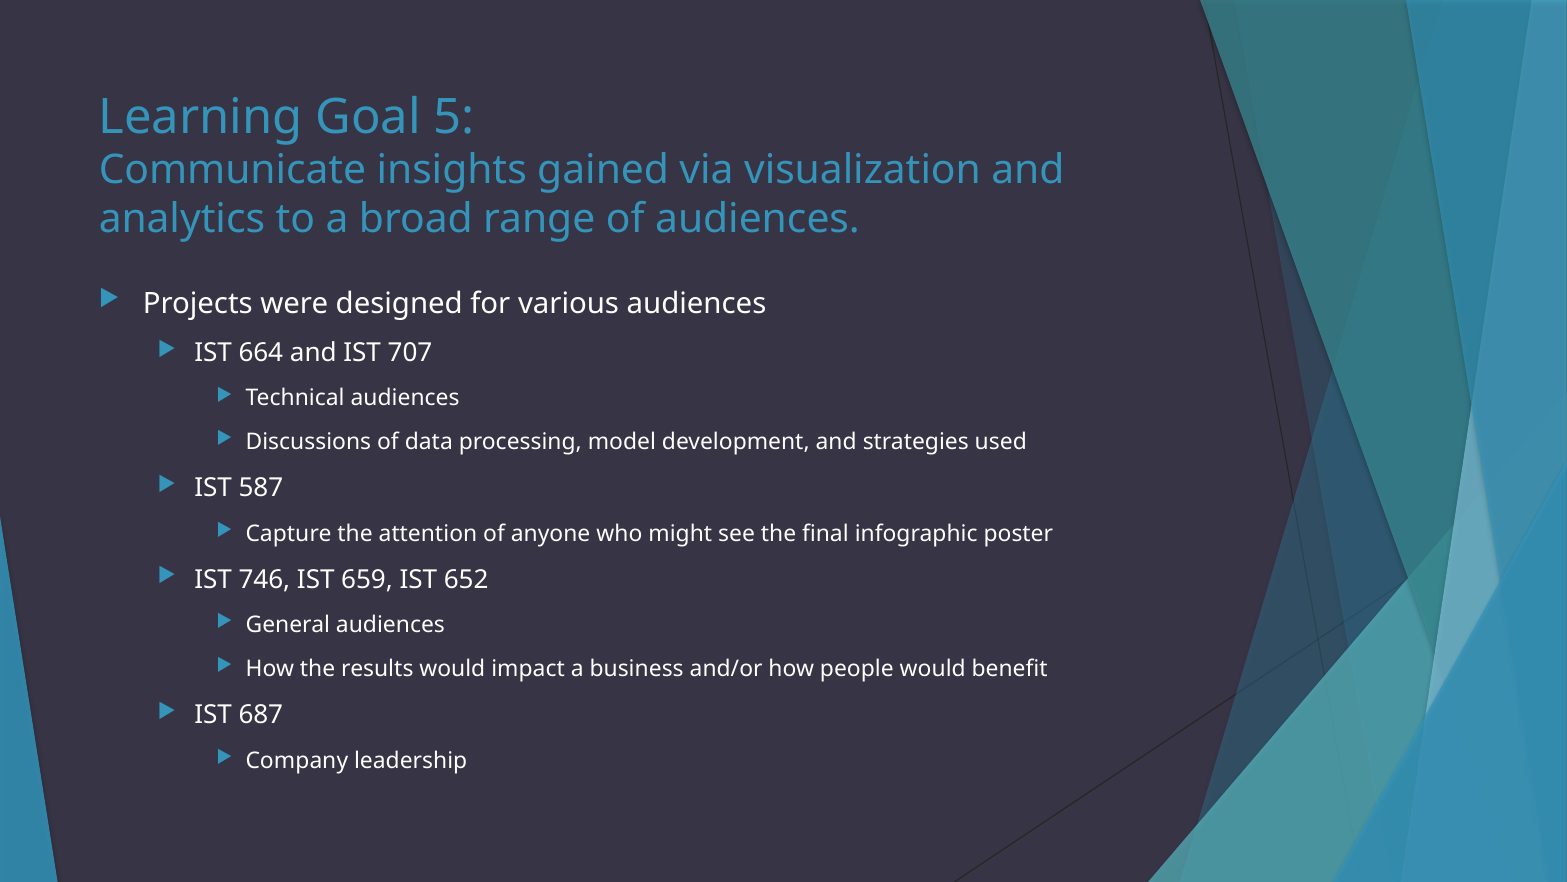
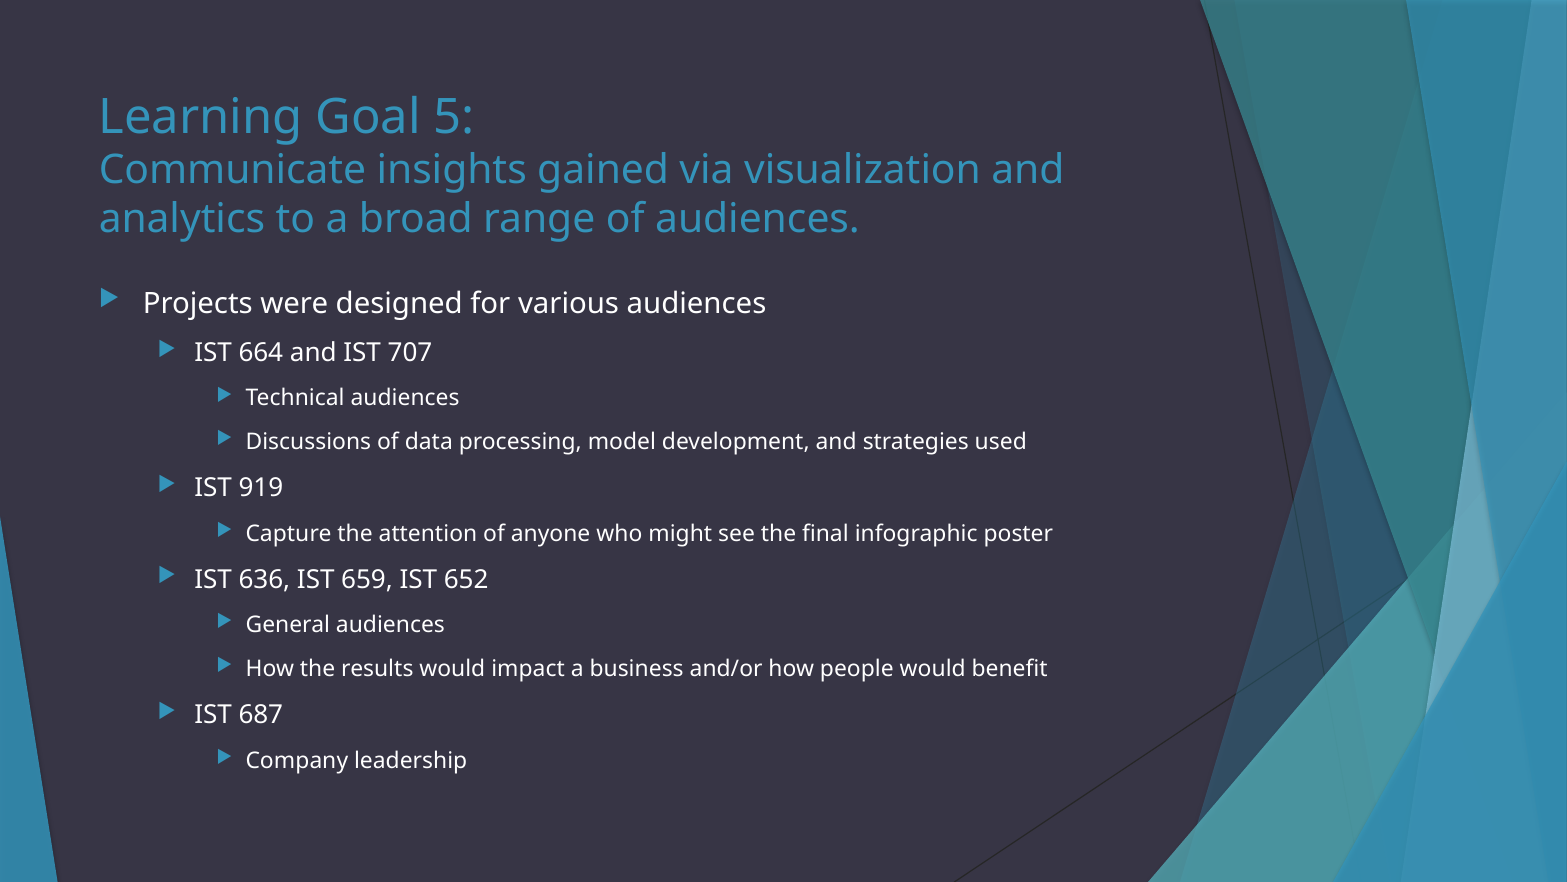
587: 587 -> 919 (261, 488)
746: 746 -> 636 (264, 579)
